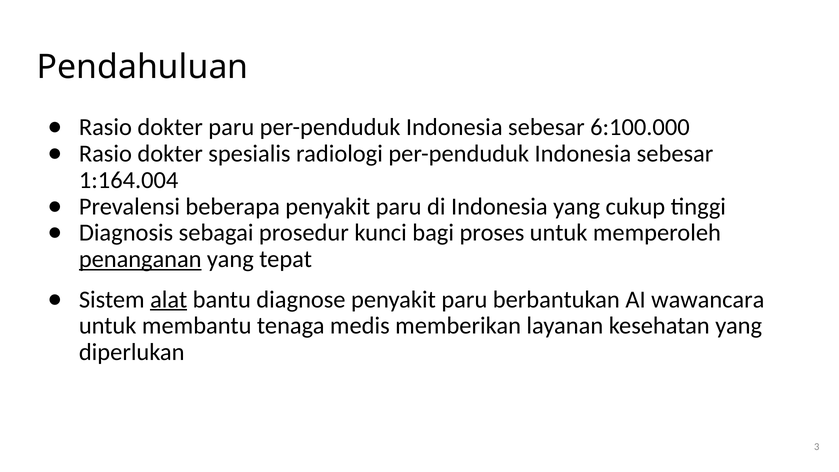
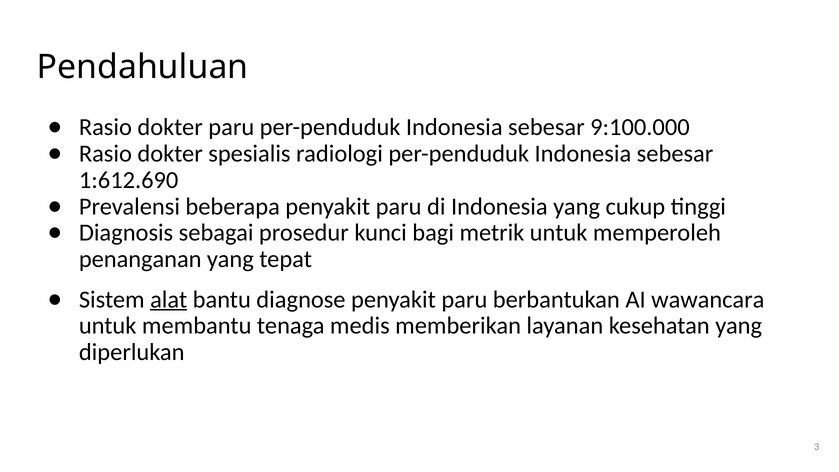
6:100.000: 6:100.000 -> 9:100.000 (640, 127)
1:164.004: 1:164.004 -> 1:612.690 (129, 180)
proses: proses -> metrik (492, 233)
penanganan underline: present -> none (140, 259)
